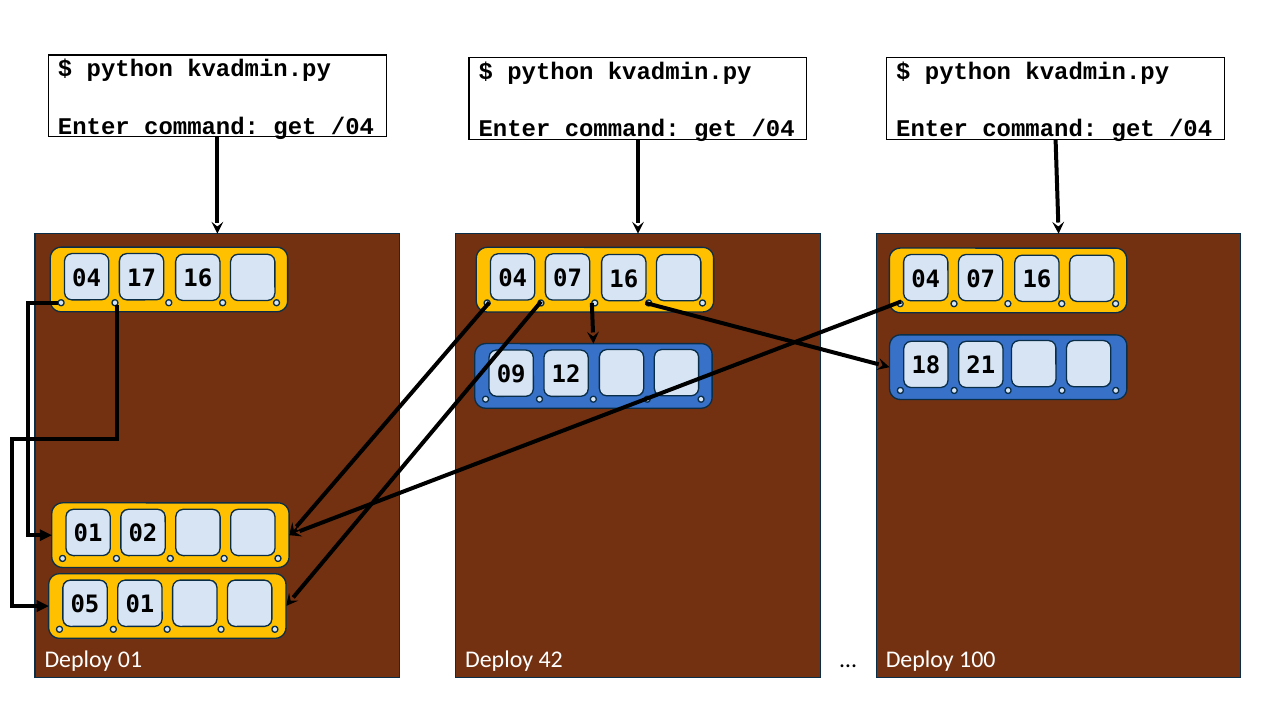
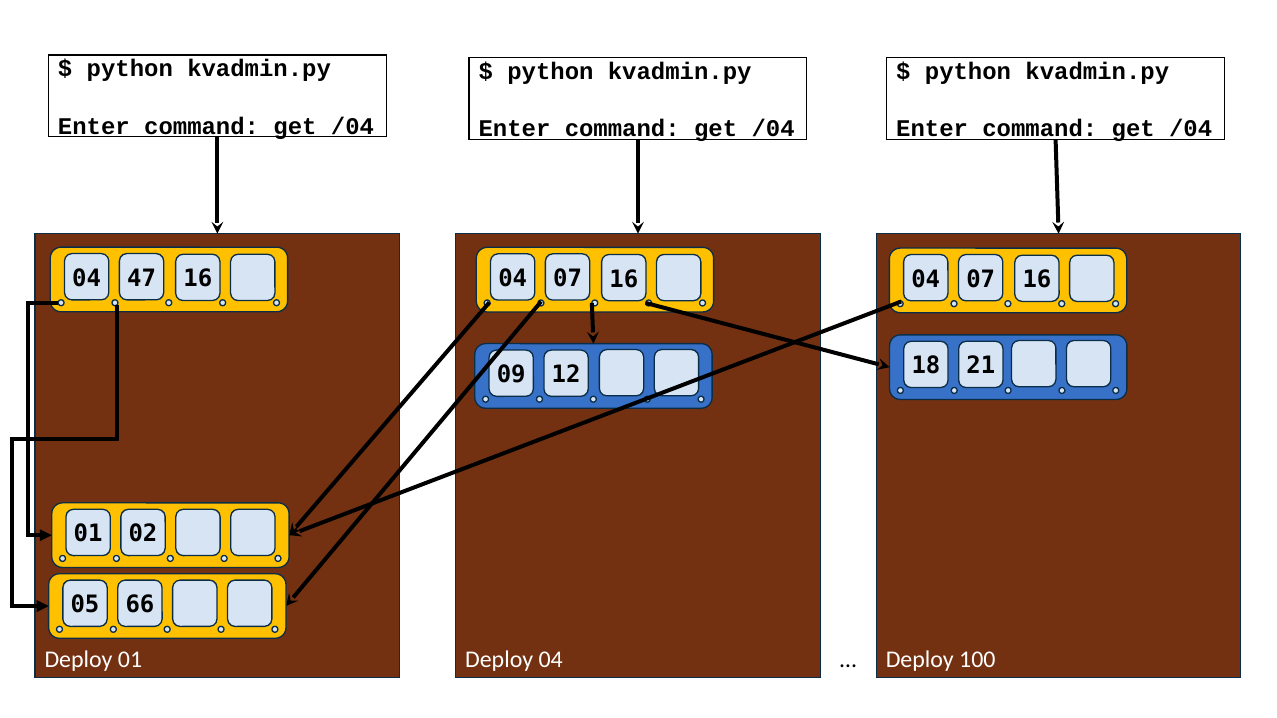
17: 17 -> 47 (142, 278)
01: 01 -> 66 (140, 605)
Deploy 42: 42 -> 04 (551, 660)
